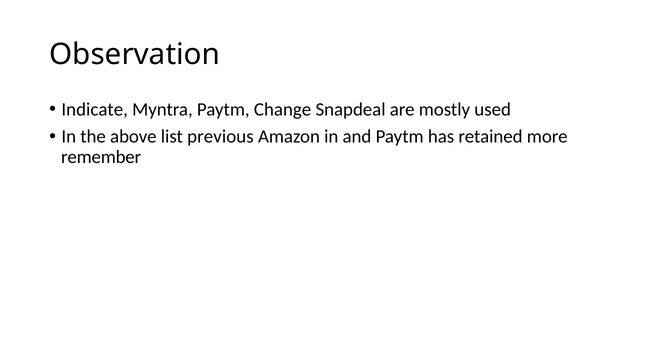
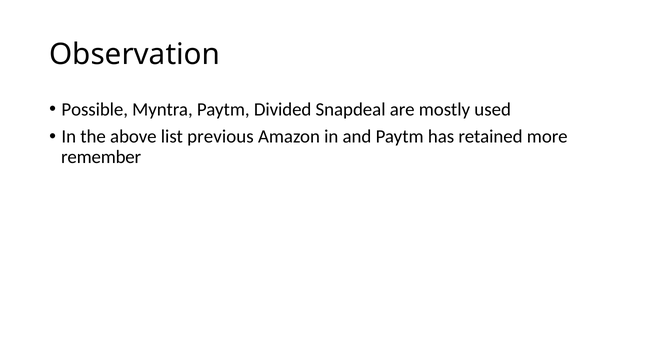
Indicate: Indicate -> Possible (95, 109)
Change: Change -> Divided (283, 109)
